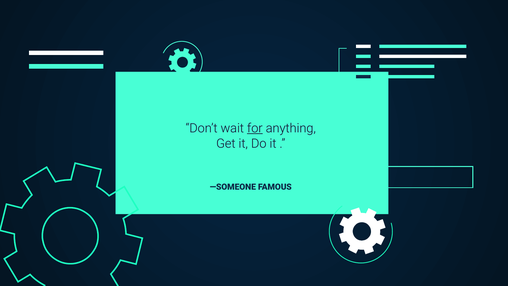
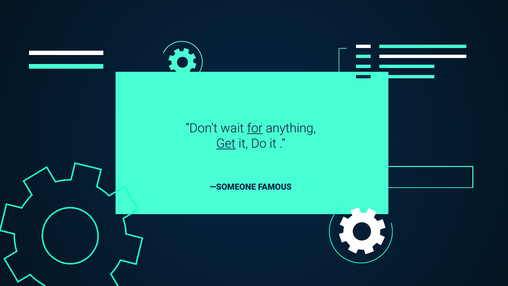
Get underline: none -> present (226, 143)
